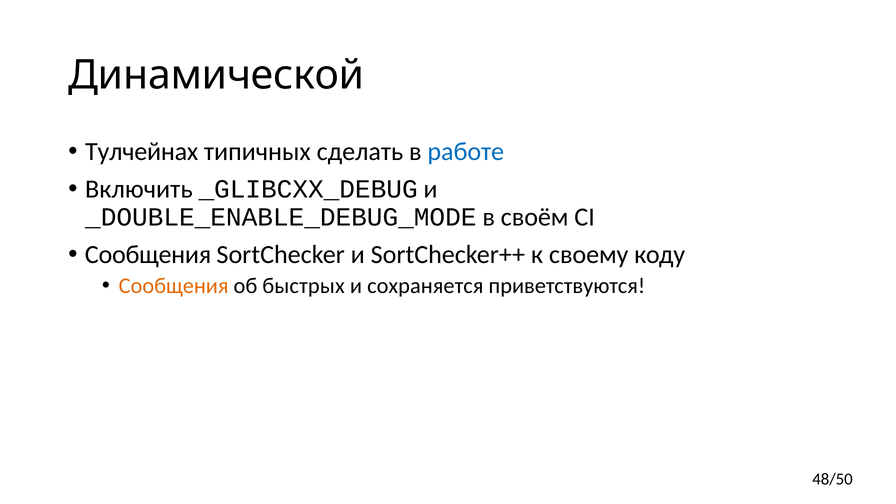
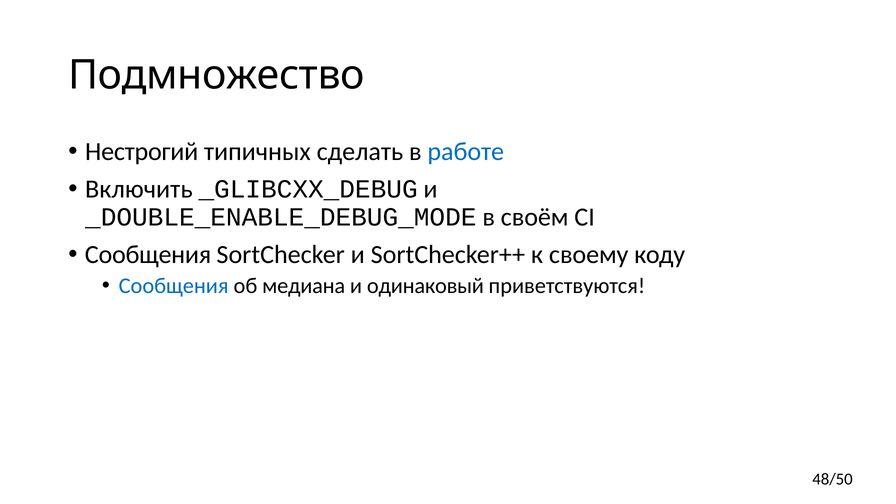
Динамической: Динамической -> Подмножество (216, 75)
Тулчейнах: Тулчейнах -> Нестрогий (142, 151)
Сообщения colour: orange -> blue (174, 286)
быстрых: быстрых -> медиана (304, 286)
сохраняется: сохраняется -> одинаковый (425, 286)
